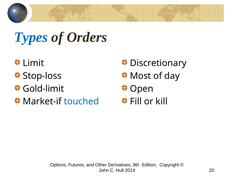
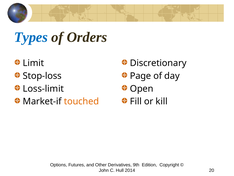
Most: Most -> Page (141, 76)
Gold-limit: Gold-limit -> Loss-limit (43, 88)
touched colour: blue -> orange (81, 101)
